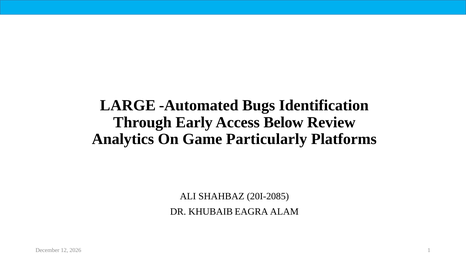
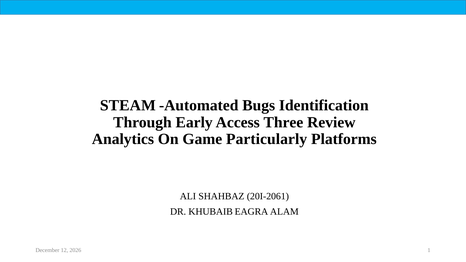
LARGE: LARGE -> STEAM (128, 105)
Below: Below -> Three (283, 122)
20I-2085: 20I-2085 -> 20I-2061 (268, 196)
